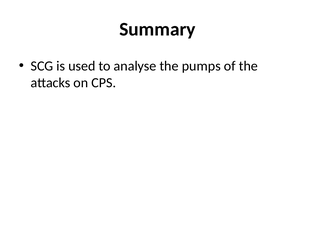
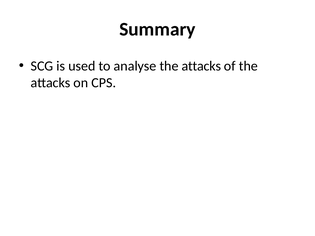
analyse the pumps: pumps -> attacks (201, 66)
